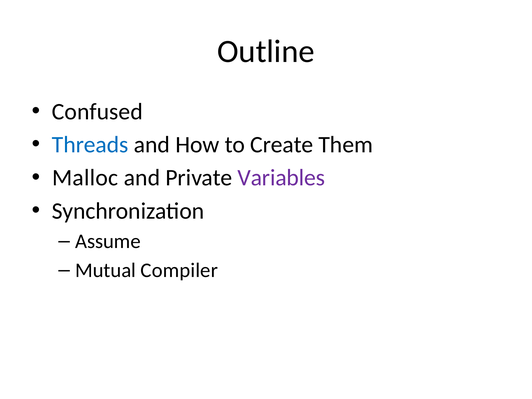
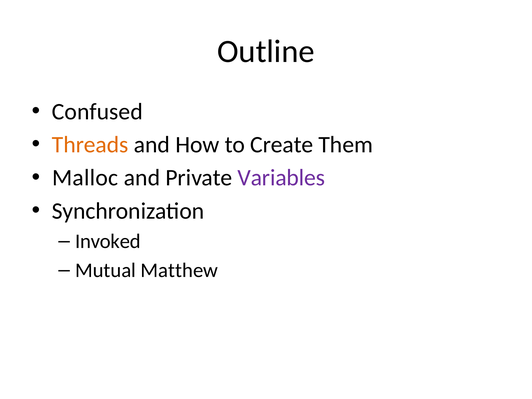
Threads colour: blue -> orange (90, 145)
Assume: Assume -> Invoked (108, 241)
Compiler: Compiler -> Matthew (179, 270)
